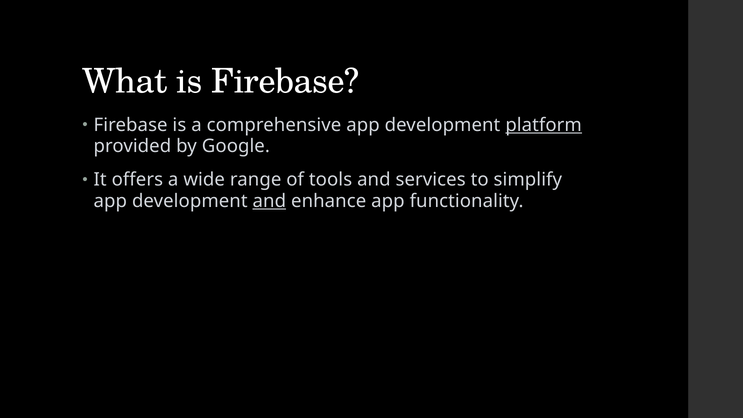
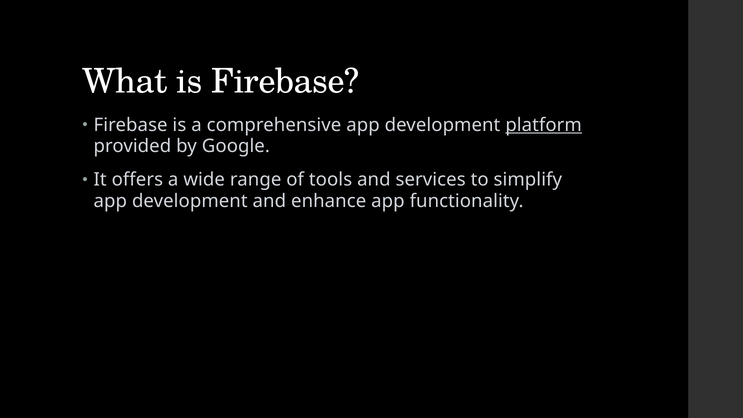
and underline: present -> none (269, 201)
